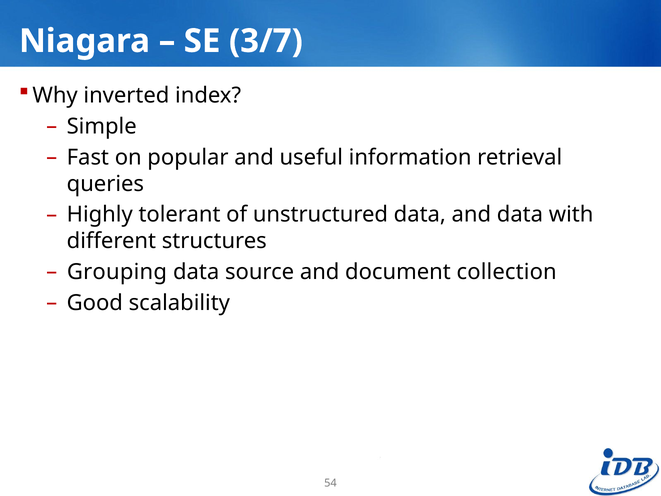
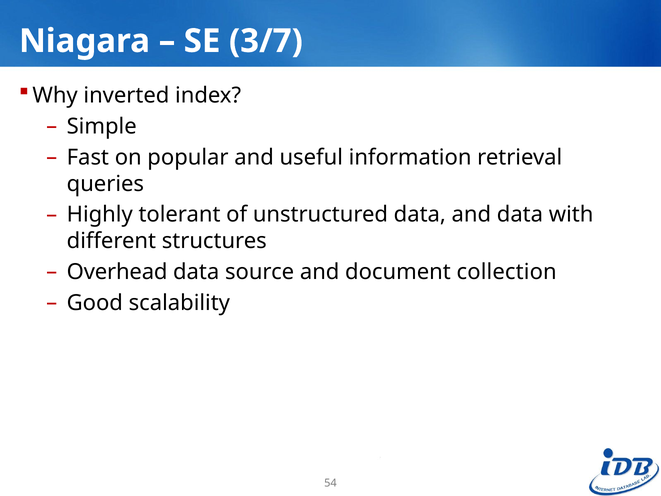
Grouping: Grouping -> Overhead (117, 272)
